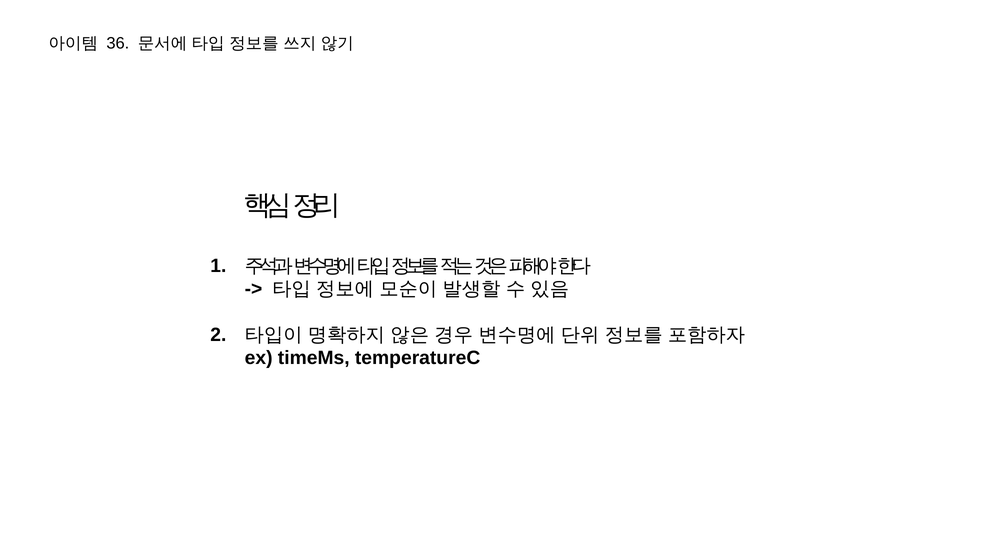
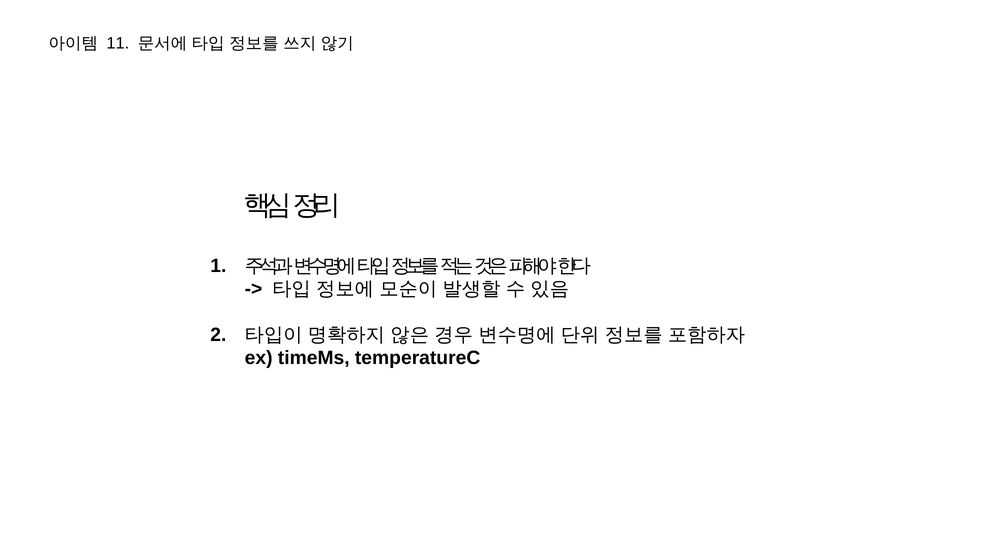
36: 36 -> 11 (118, 43)
